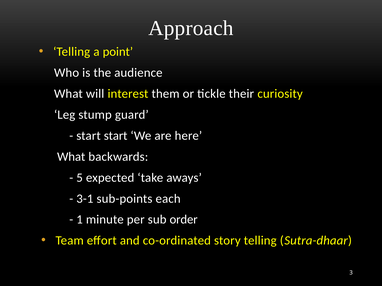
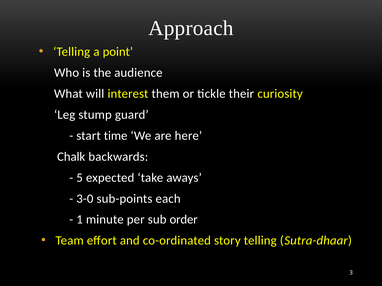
start start: start -> time (116, 136)
What: What -> Chalk (71, 157)
3-1: 3-1 -> 3-0 (85, 199)
